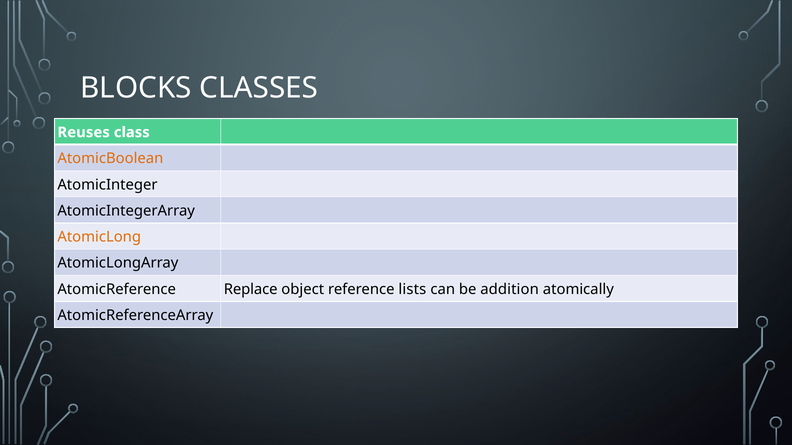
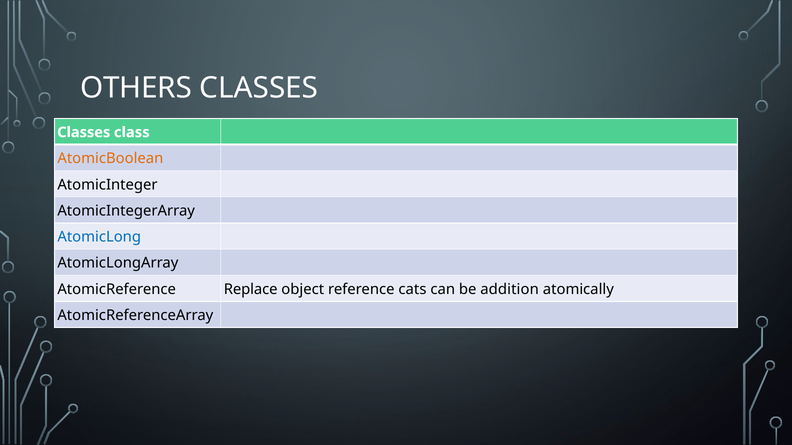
BLOCKS: BLOCKS -> OTHERS (136, 88)
Reuses: Reuses -> Classes (84, 132)
AtomicLong colour: orange -> blue (99, 237)
lists: lists -> cats (412, 290)
